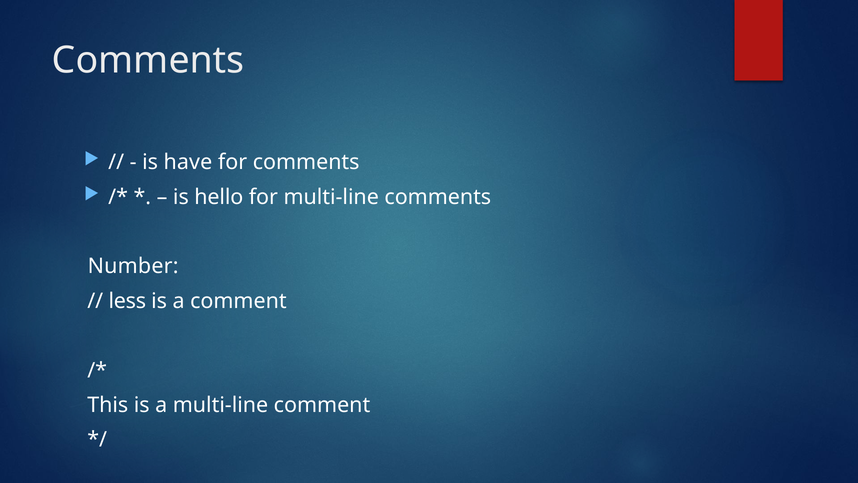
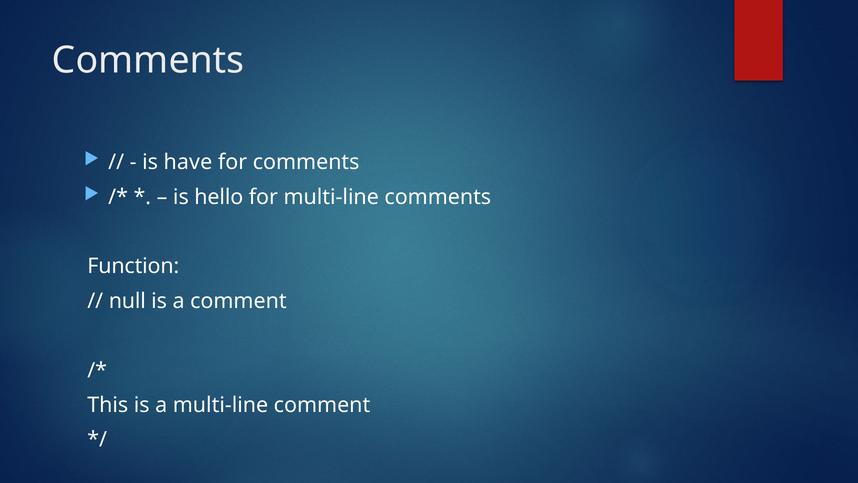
Number: Number -> Function (133, 266)
less: less -> null (127, 301)
